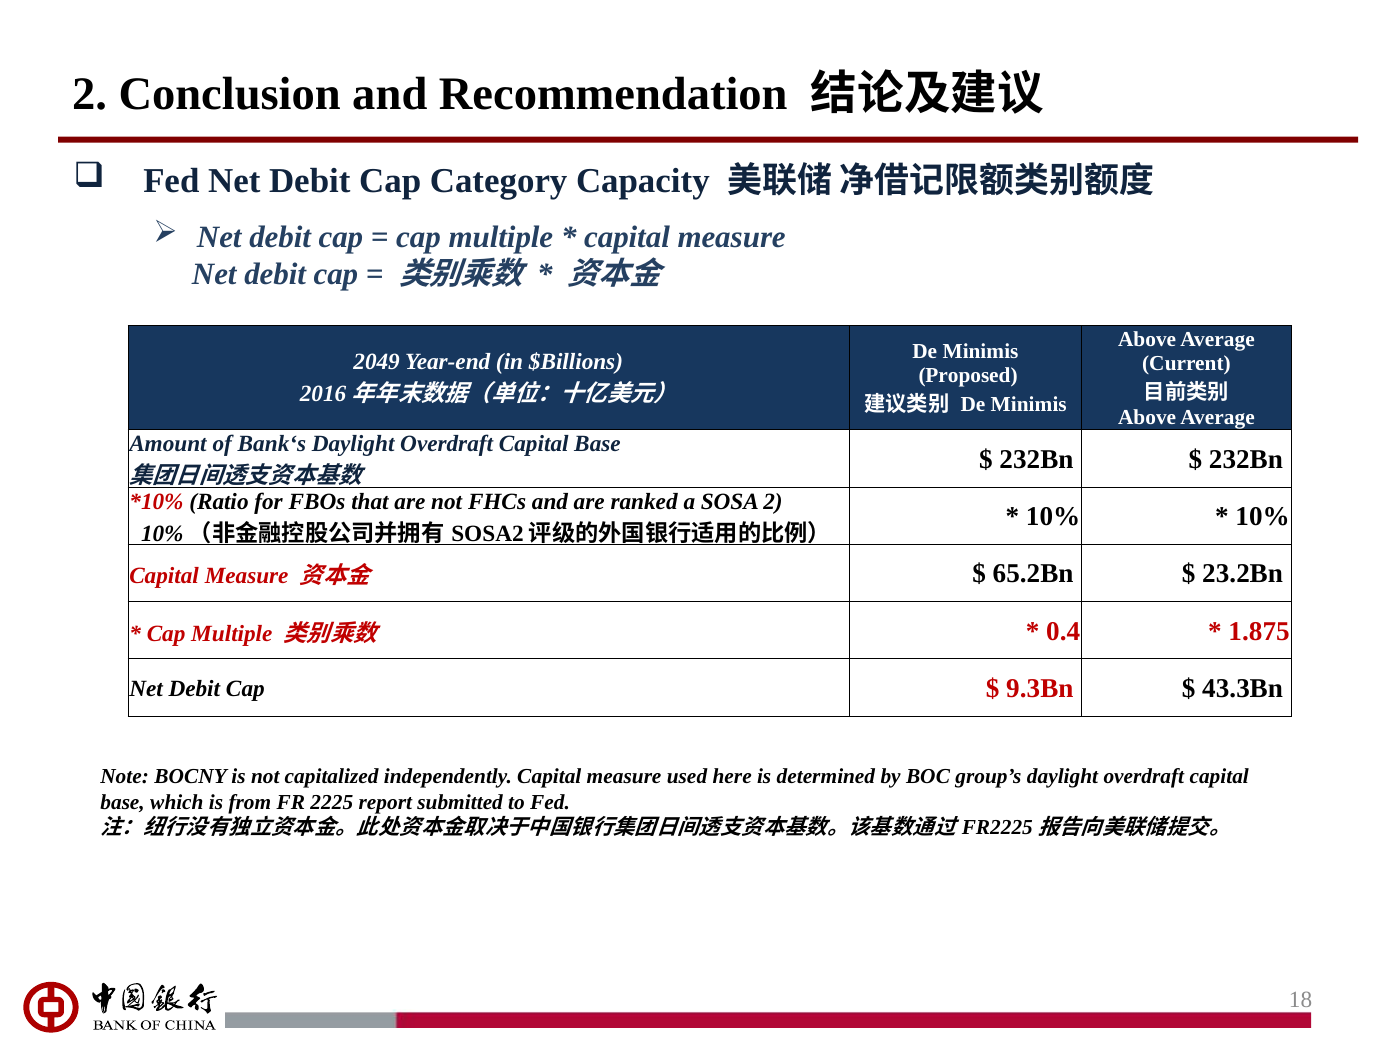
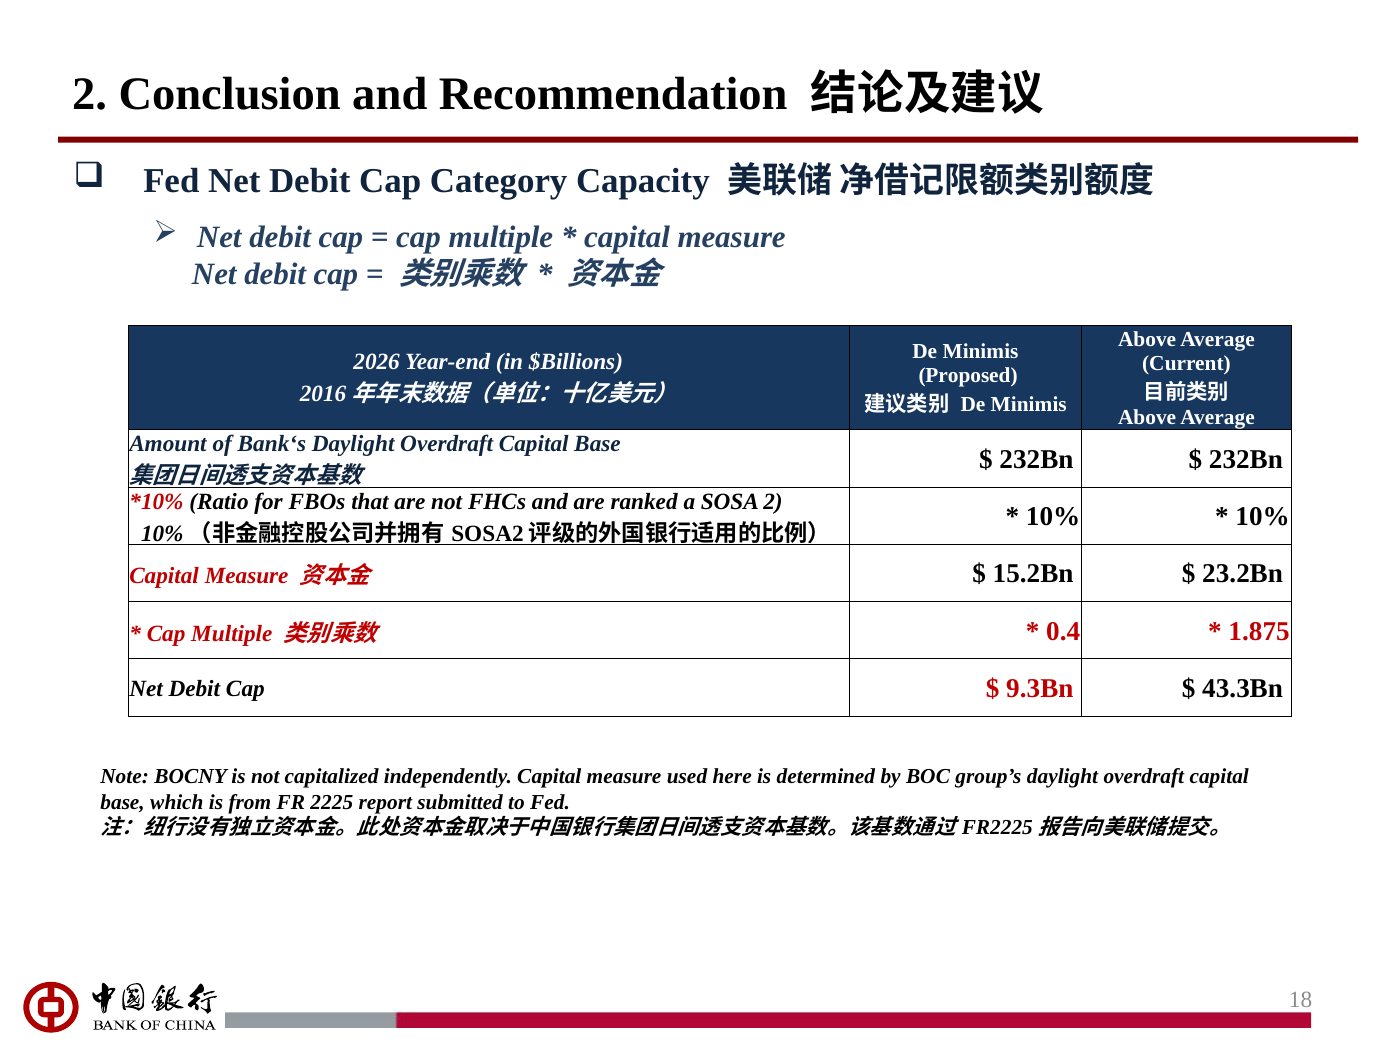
2049: 2049 -> 2026 (377, 362)
65.2Bn: 65.2Bn -> 15.2Bn (1033, 574)
